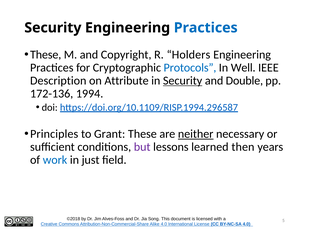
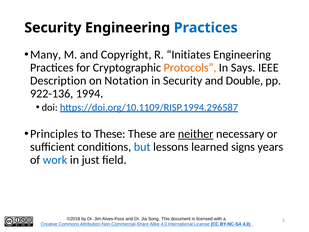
These: These -> Many (46, 55)
Holders: Holders -> Initiates (189, 55)
Protocols colour: blue -> orange (190, 68)
Well: Well -> Says (243, 68)
Attribute: Attribute -> Notation (126, 80)
Security underline: present -> none (183, 80)
172-136: 172-136 -> 922-136 (52, 93)
to Grant: Grant -> These (110, 134)
but colour: purple -> blue (142, 147)
then: then -> signs (243, 147)
